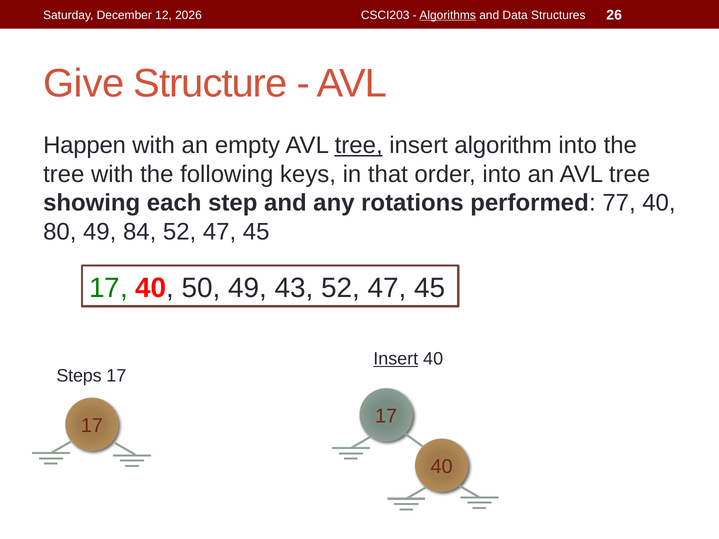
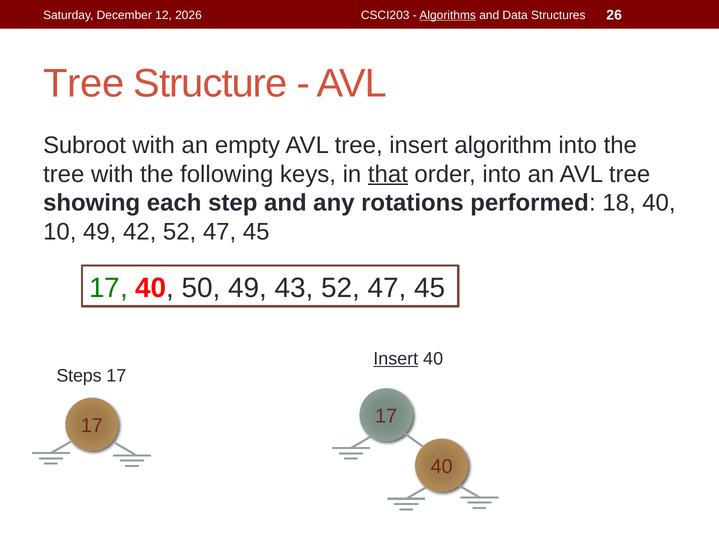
Give: Give -> Tree (84, 84)
Happen: Happen -> Subroot (85, 145)
tree underline: present -> none (359, 145)
that underline: none -> present (388, 174)
77: 77 -> 18 (619, 203)
80: 80 -> 10 (60, 232)
84: 84 -> 42 (140, 232)
